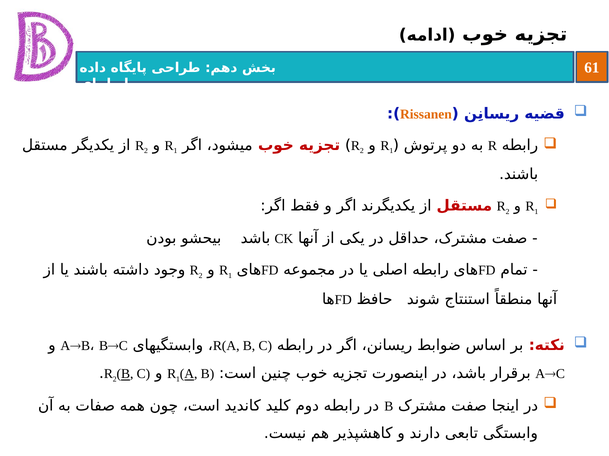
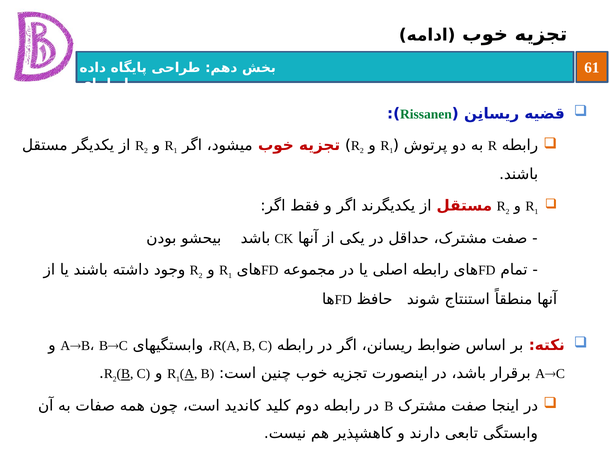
Rissanen colour: orange -> green (426, 114)
